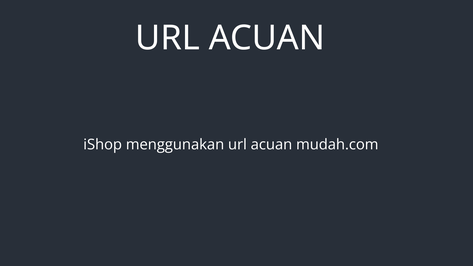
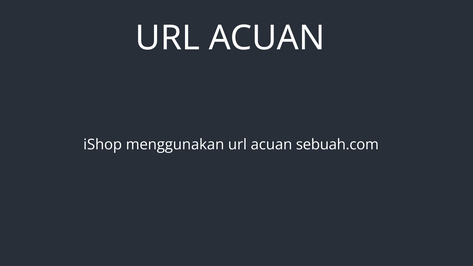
mudah.com: mudah.com -> sebuah.com (337, 145)
